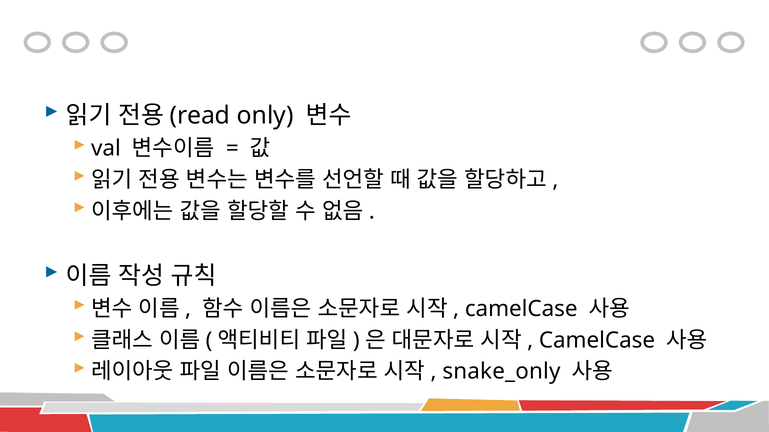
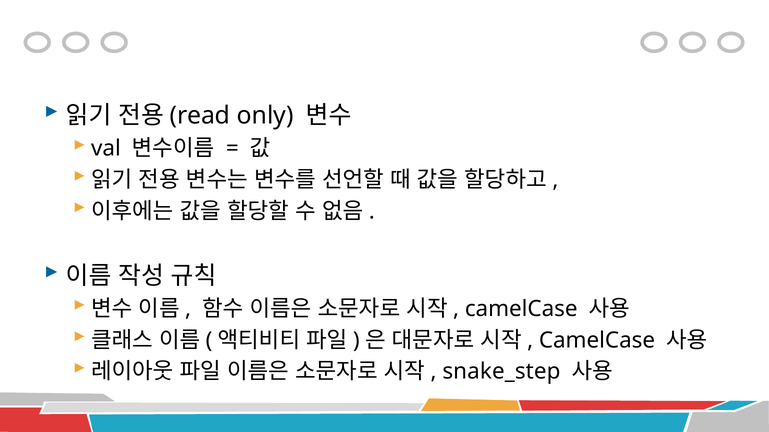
snake_only: snake_only -> snake_step (501, 372)
